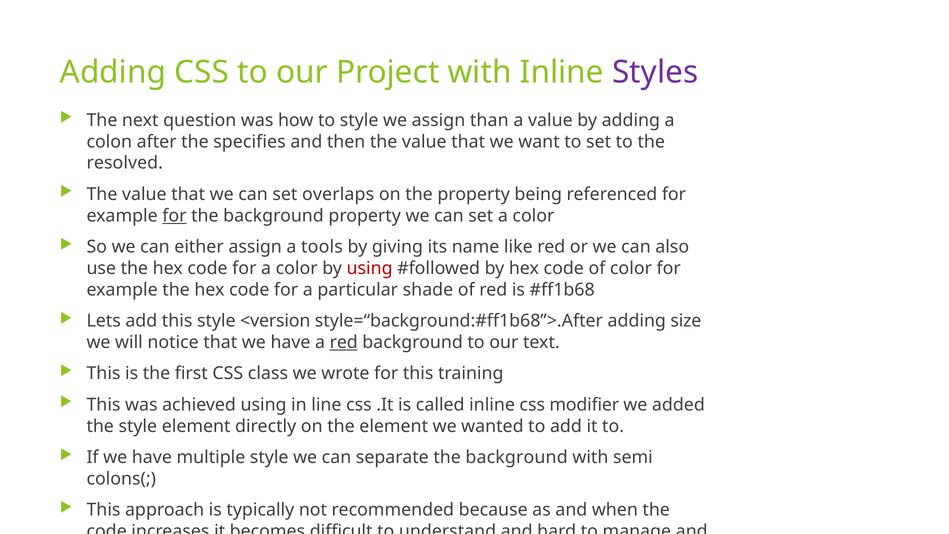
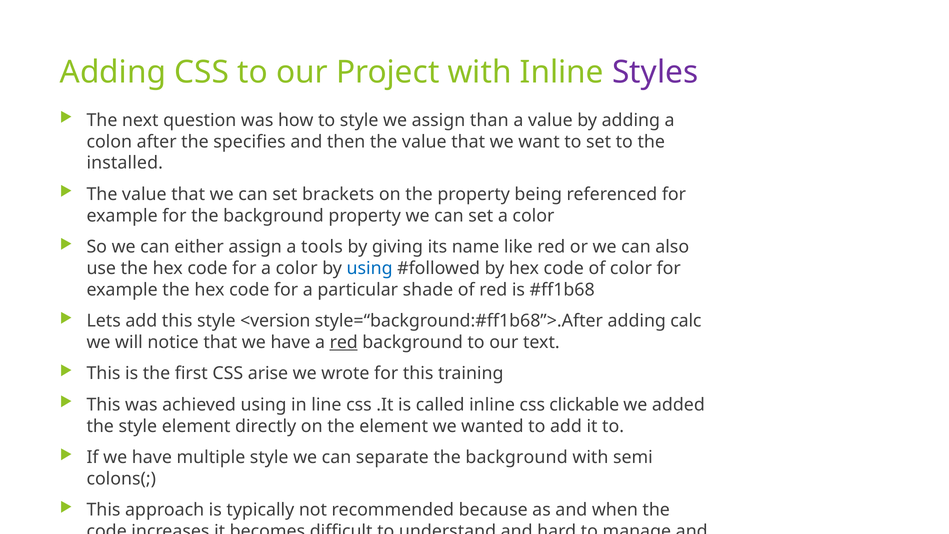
resolved: resolved -> installed (125, 163)
overlaps: overlaps -> brackets (338, 194)
for underline: present -> none (174, 216)
using colour: red -> blue (370, 268)
size: size -> calc (686, 321)
class: class -> arise (268, 373)
modifier: modifier -> clickable (584, 405)
